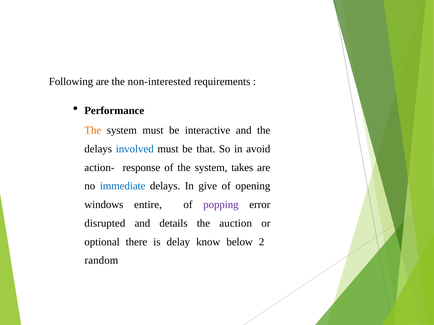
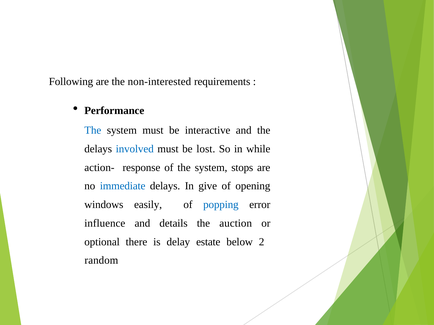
The colour: orange -> blue (93, 131)
that: that -> lost (206, 149)
avoid: avoid -> while (258, 149)
takes: takes -> stops (242, 168)
entire: entire -> easily (148, 205)
popping colour: purple -> blue (221, 205)
disrupted: disrupted -> influence (105, 224)
know: know -> estate (208, 242)
